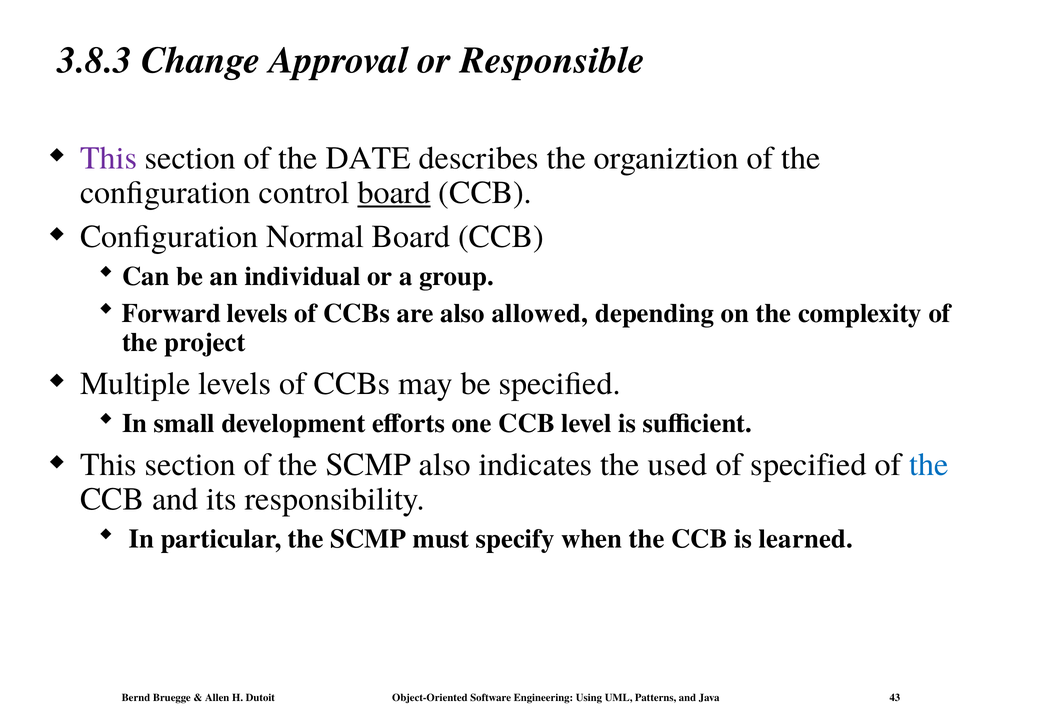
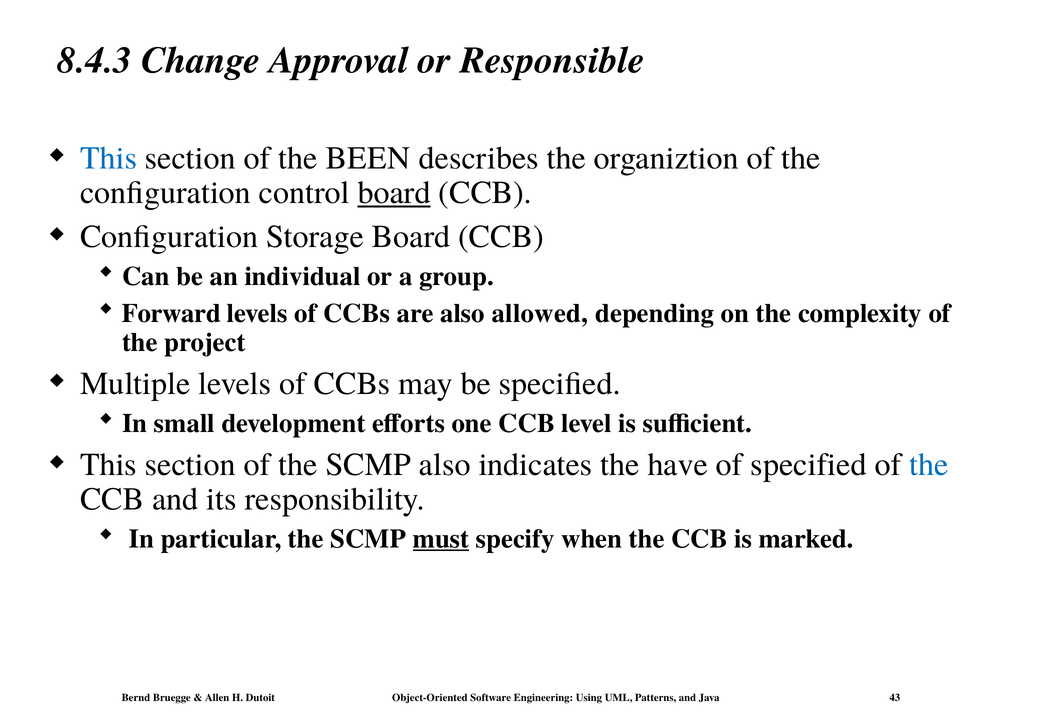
3.8.3: 3.8.3 -> 8.4.3 (95, 60)
This colour: purple -> blue (109, 158)
DATE: DATE -> BEEN (368, 158)
Normal: Normal -> Storage (315, 237)
used: used -> have (678, 465)
must underline: none -> present (441, 539)
learned: learned -> marked (806, 539)
